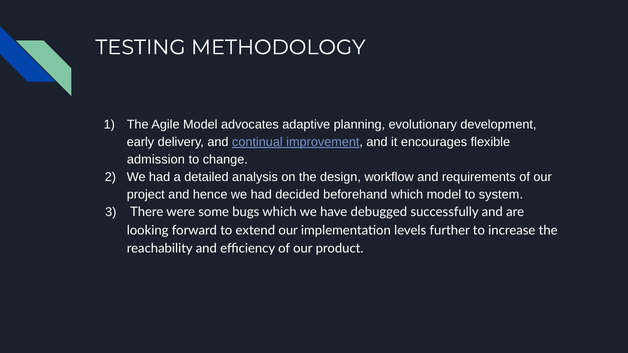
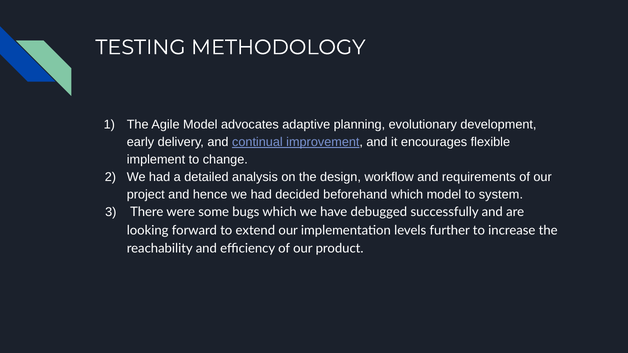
admission: admission -> implement (156, 160)
